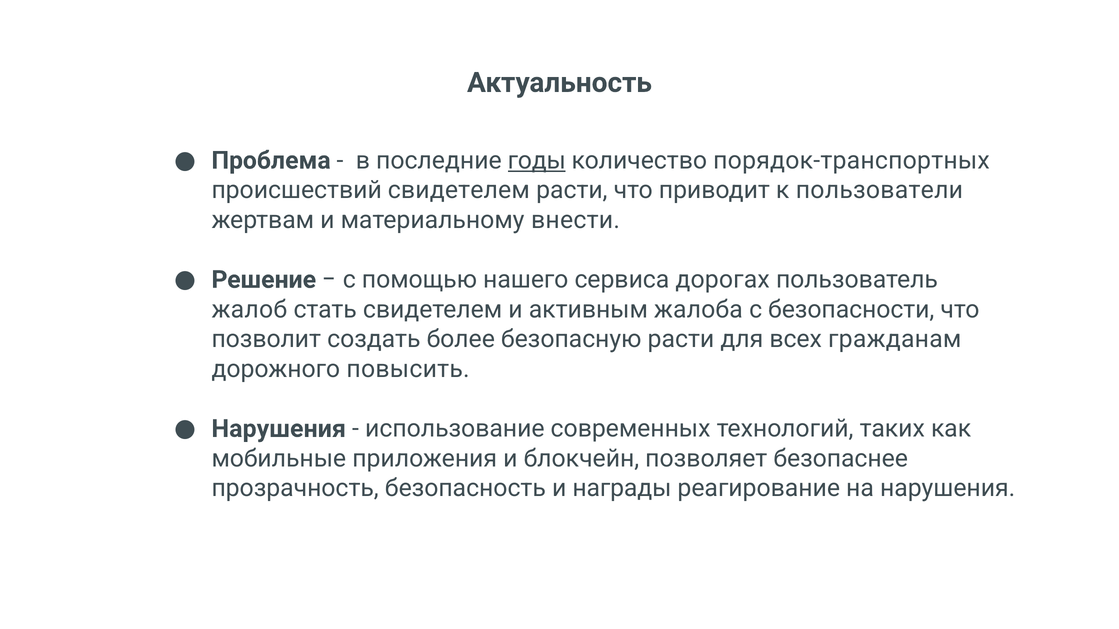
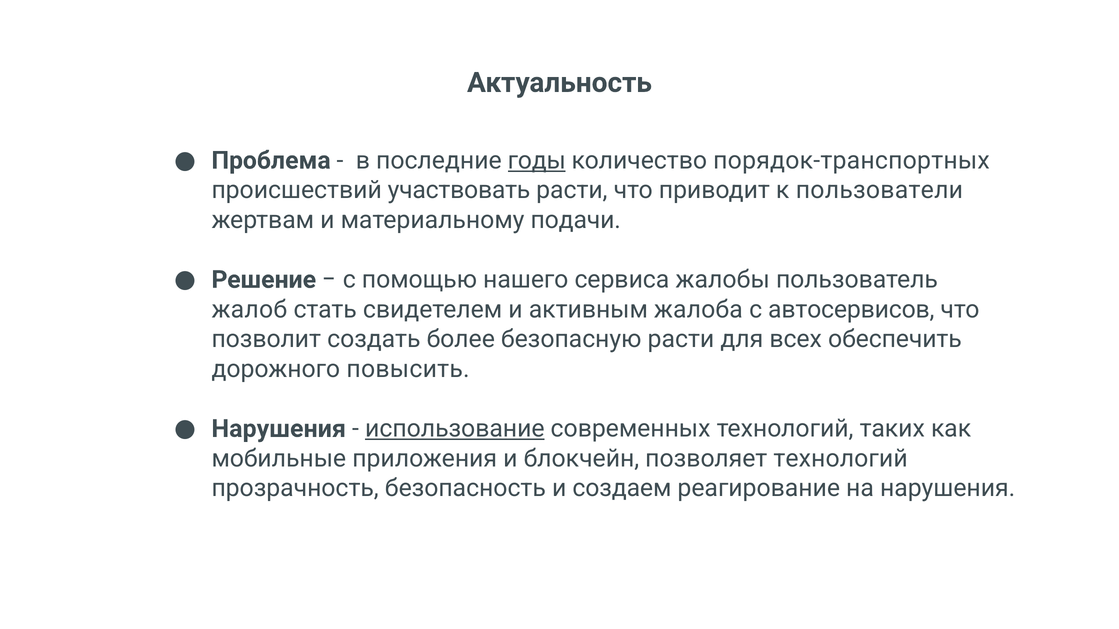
происшествий свидетелем: свидетелем -> участвовать (459, 190)
внести: внести -> подачи (576, 220)
дорогах: дорогах -> жалобы (723, 280)
безопасности: безопасности -> автосервисов (851, 310)
гражданам: гражданам -> обеспечить (895, 340)
использование underline: none -> present (455, 429)
позволяет безопаснее: безопаснее -> технологий (841, 459)
награды: награды -> создаем (622, 489)
